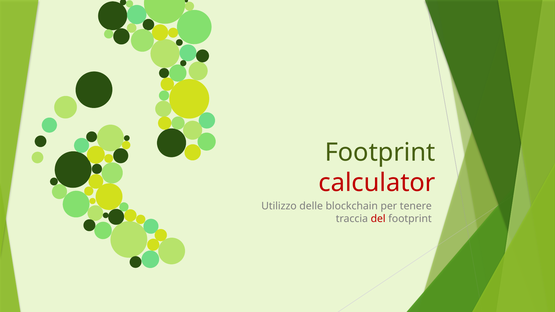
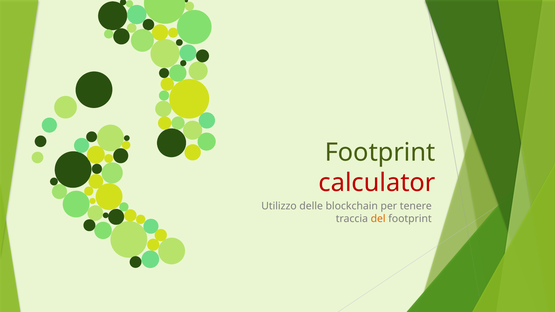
del colour: red -> orange (378, 219)
